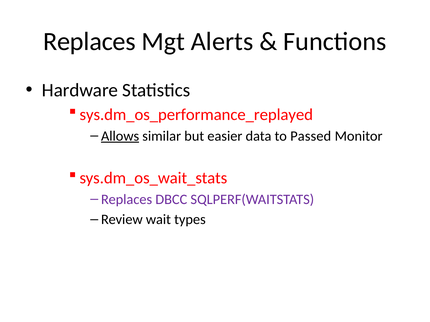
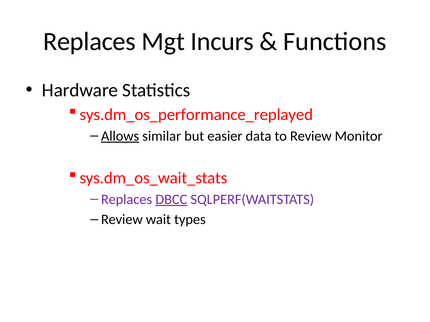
Alerts: Alerts -> Incurs (222, 42)
to Passed: Passed -> Review (311, 136)
DBCC underline: none -> present (171, 200)
